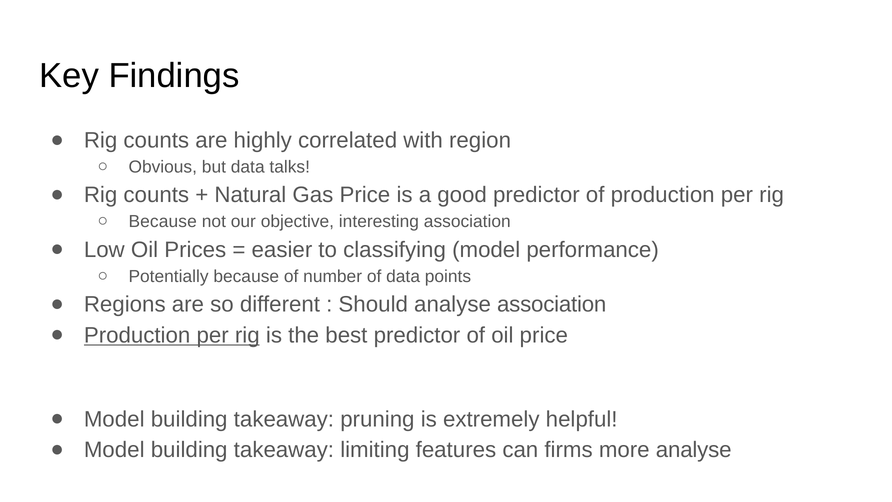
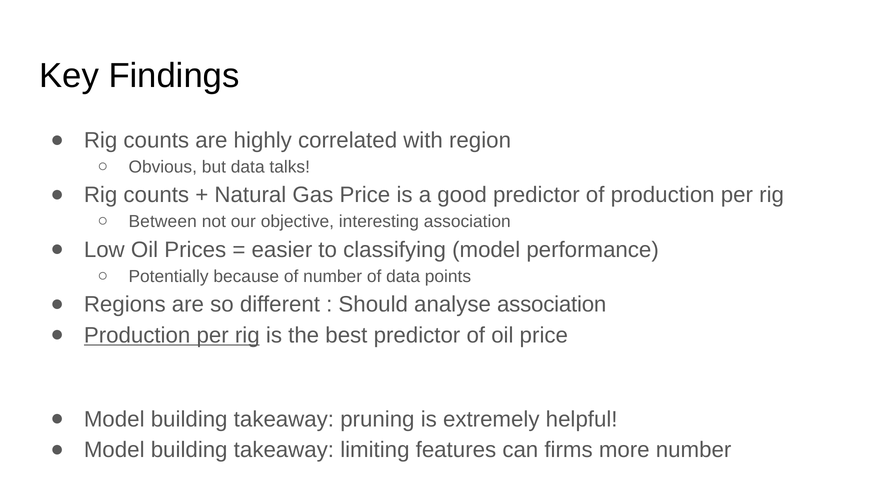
Because: Because -> Between (163, 221)
more analyse: analyse -> number (694, 450)
